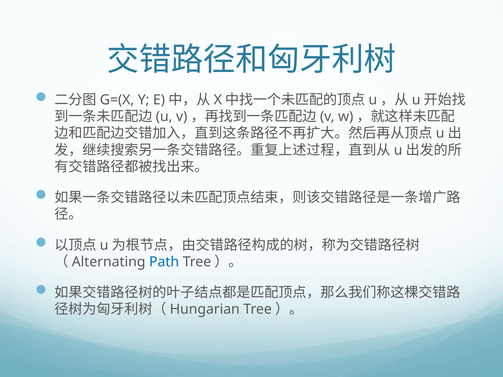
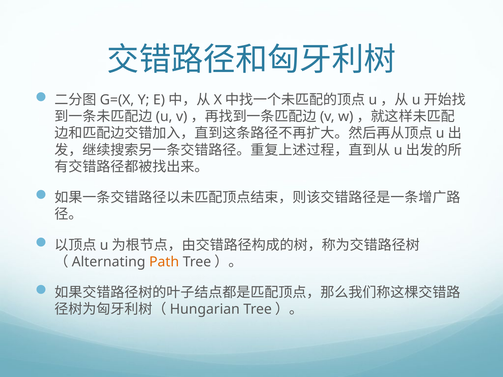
Path colour: blue -> orange (164, 262)
